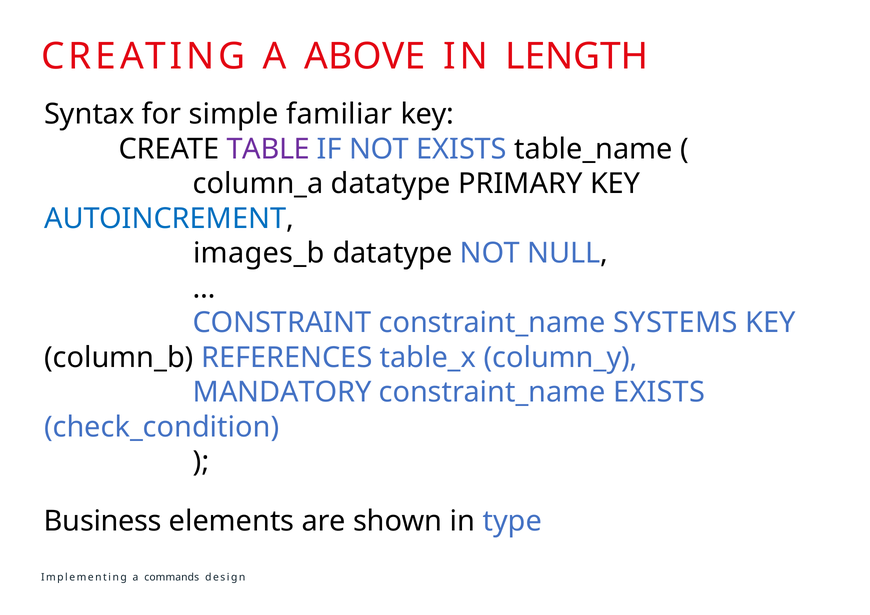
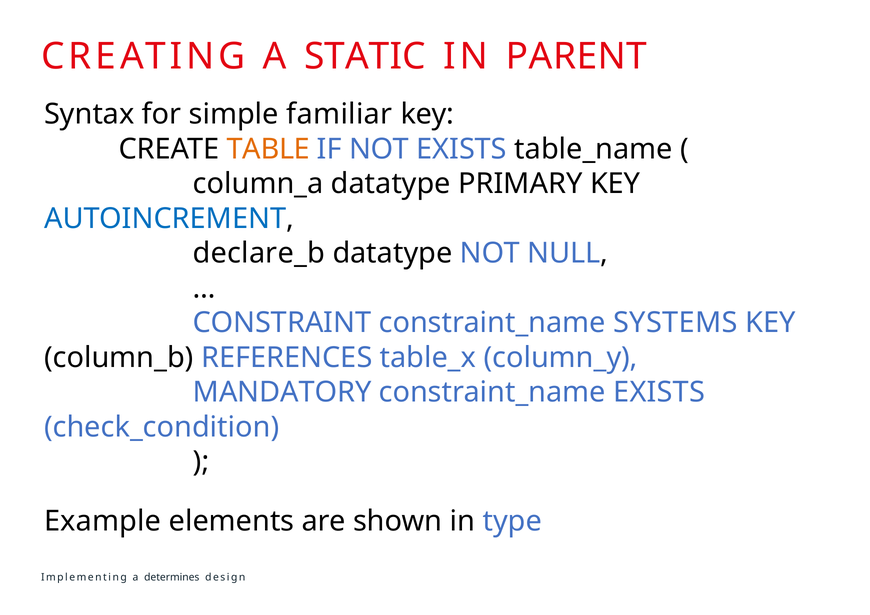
ABOVE: ABOVE -> STATIC (365, 56)
LENGTH: LENGTH -> PARENT (576, 56)
TABLE colour: purple -> orange (268, 149)
images_b: images_b -> declare_b (259, 253)
Business: Business -> Example (103, 521)
commands: commands -> determines (172, 577)
